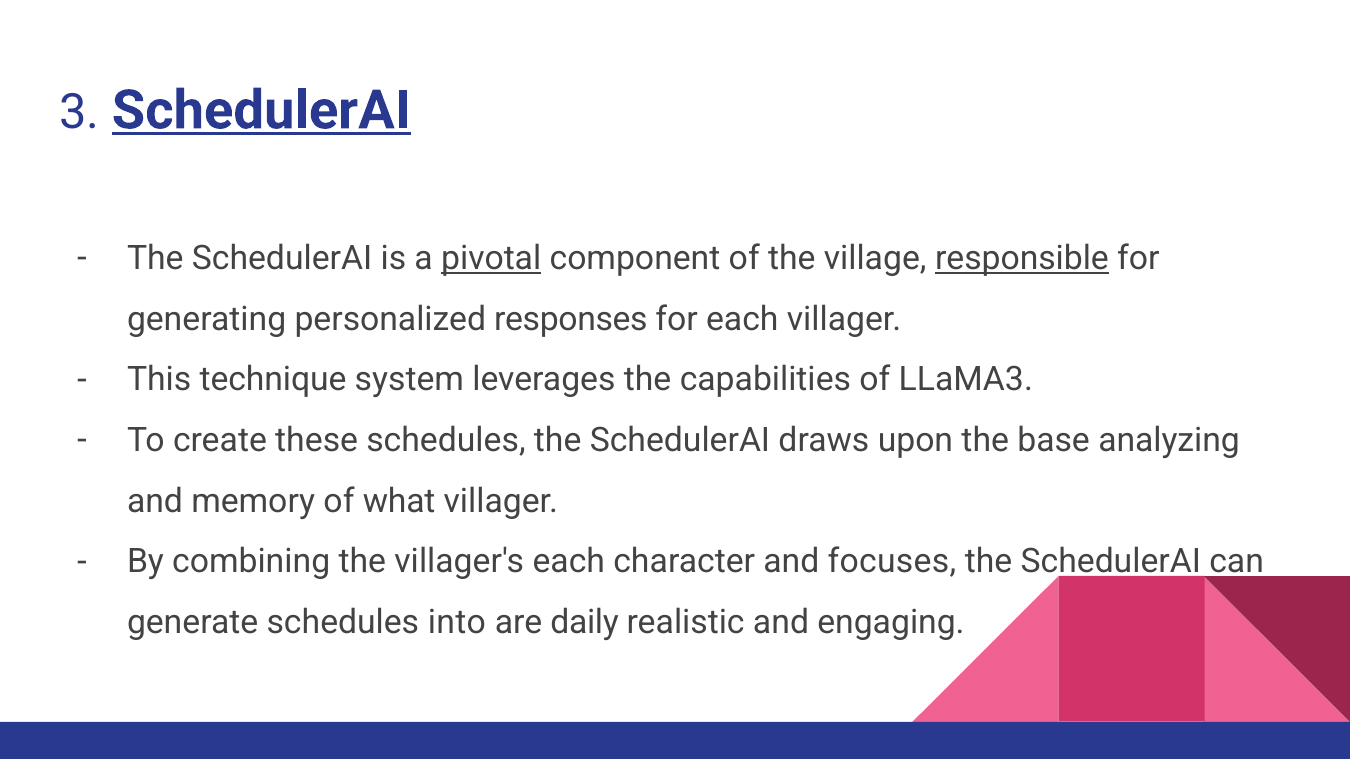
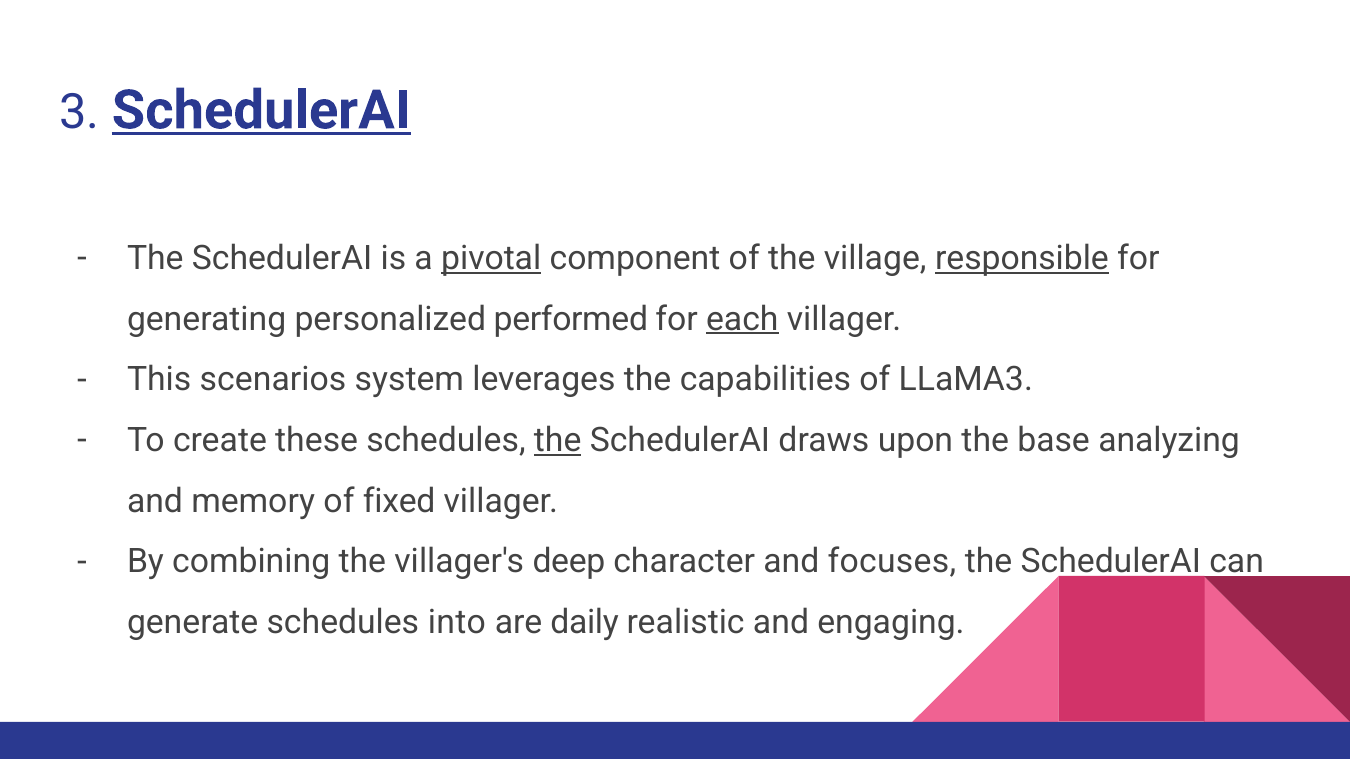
responses: responses -> performed (571, 319)
each underline: none -> present (742, 319)
technique: technique -> scenarios (273, 380)
the underline: none -> present (558, 441)
what: what -> fixed (399, 501)
villager's each: each -> deep (569, 562)
